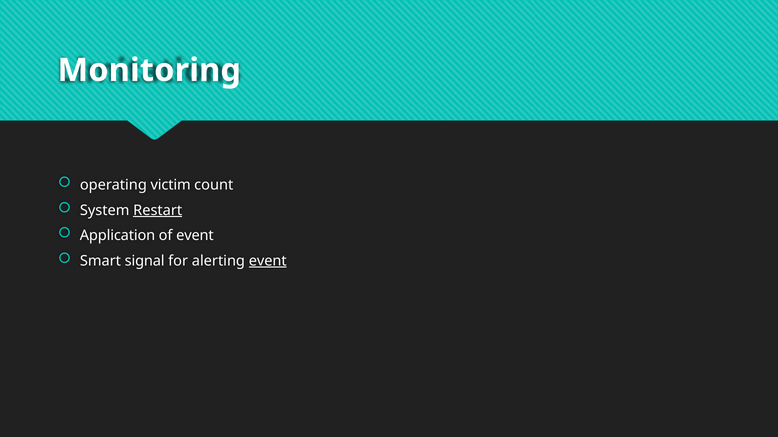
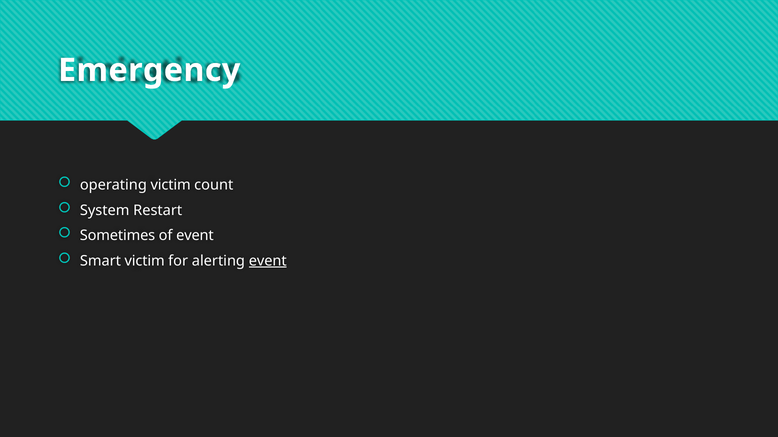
Monitoring: Monitoring -> Emergency (149, 70)
Restart underline: present -> none (158, 211)
Application: Application -> Sometimes (118, 236)
Smart signal: signal -> victim (145, 261)
